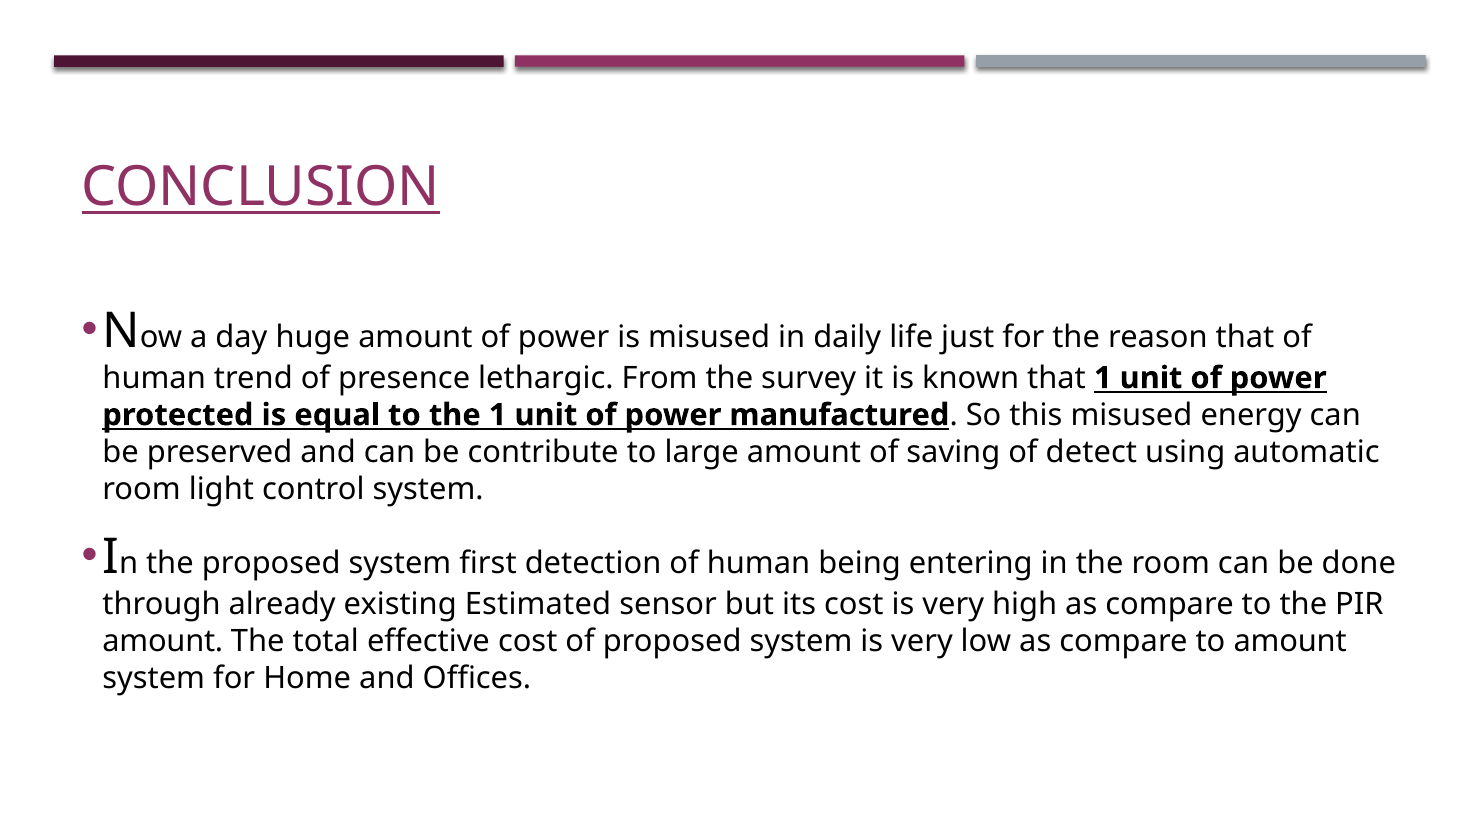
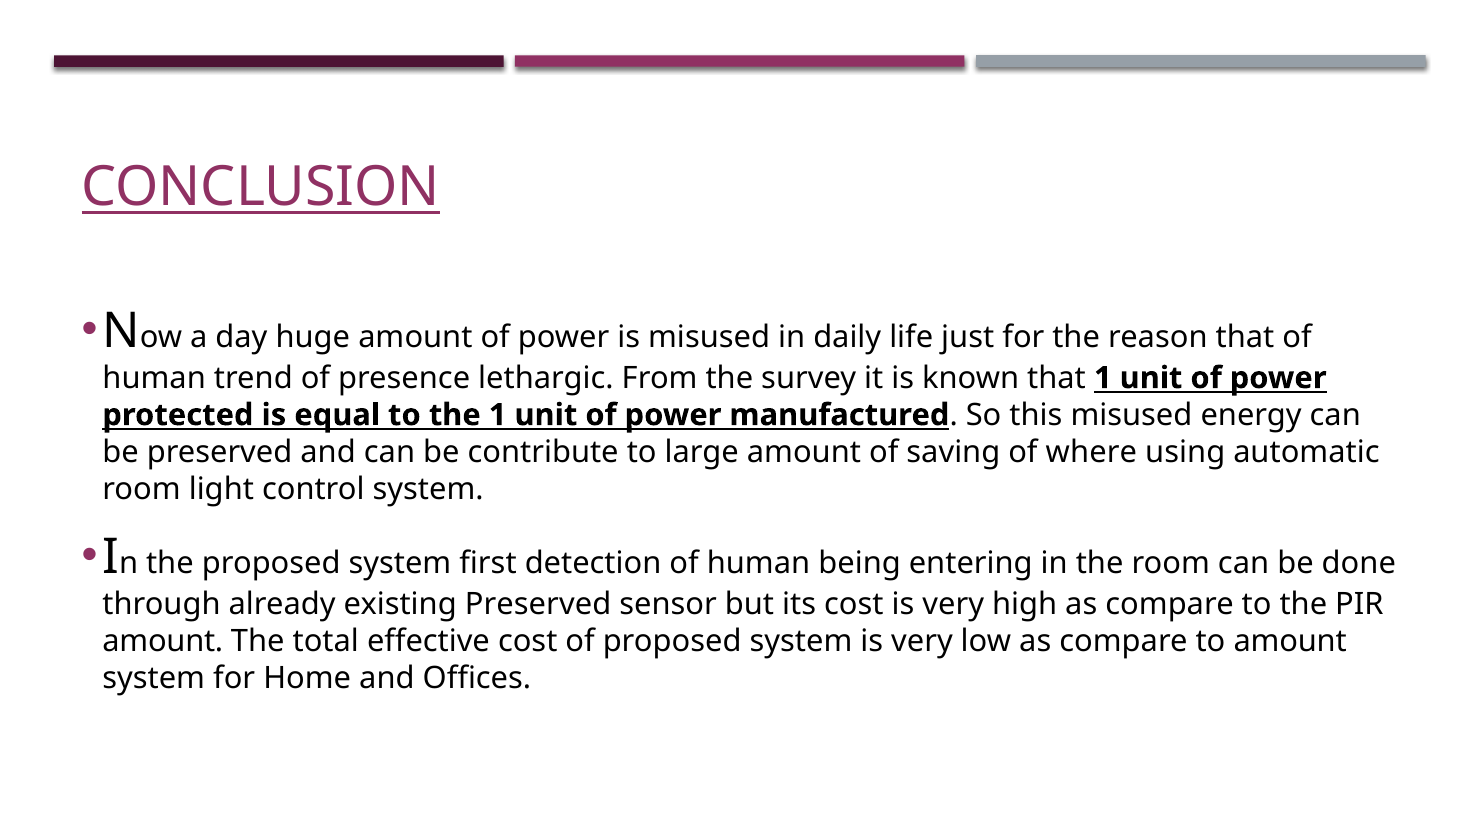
detect: detect -> where (1091, 452)
existing Estimated: Estimated -> Preserved (538, 604)
